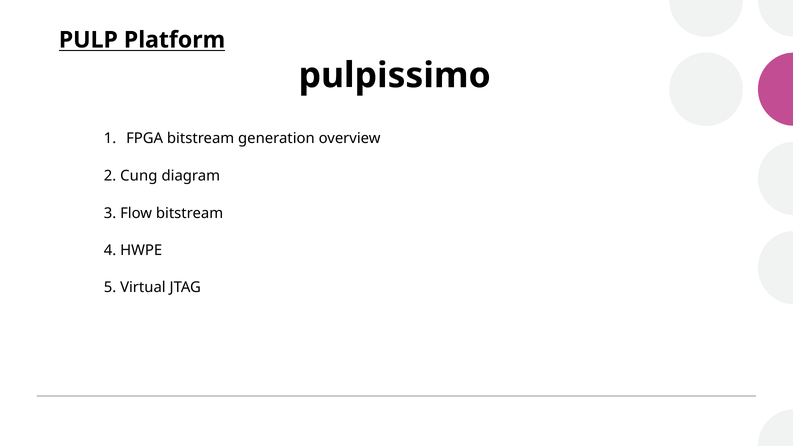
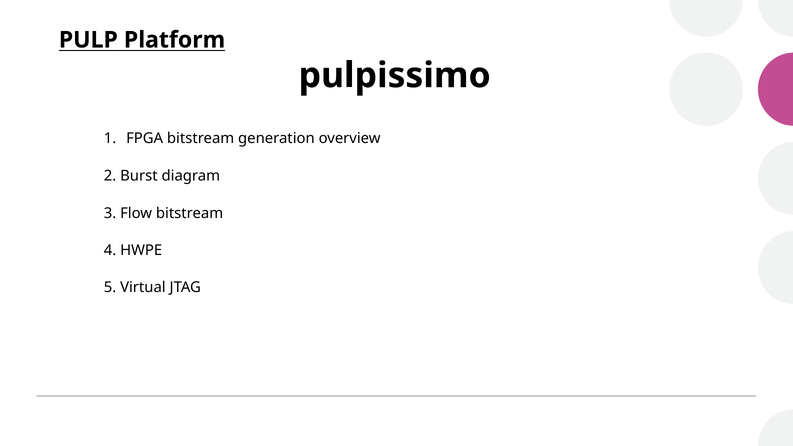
Cung: Cung -> Burst (139, 176)
